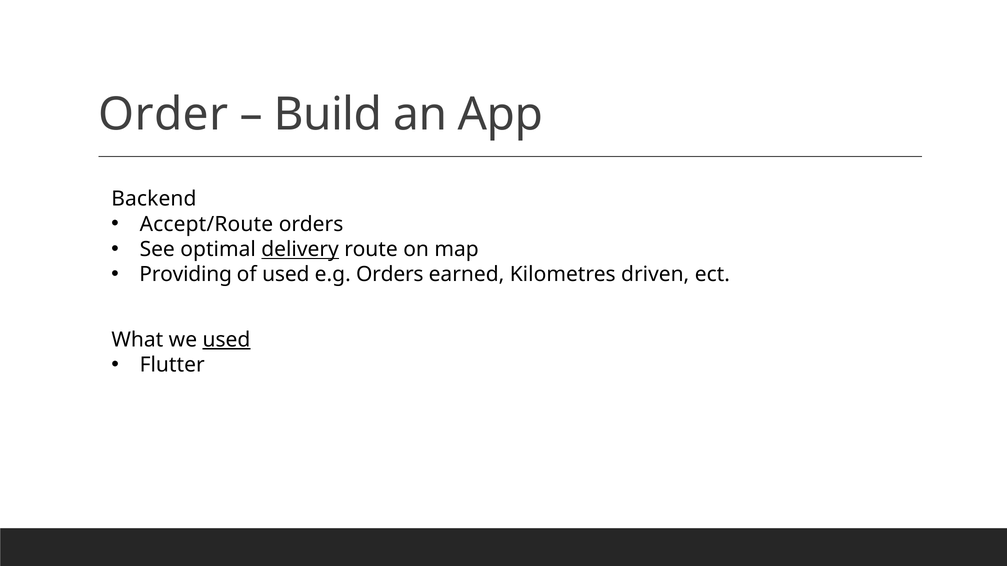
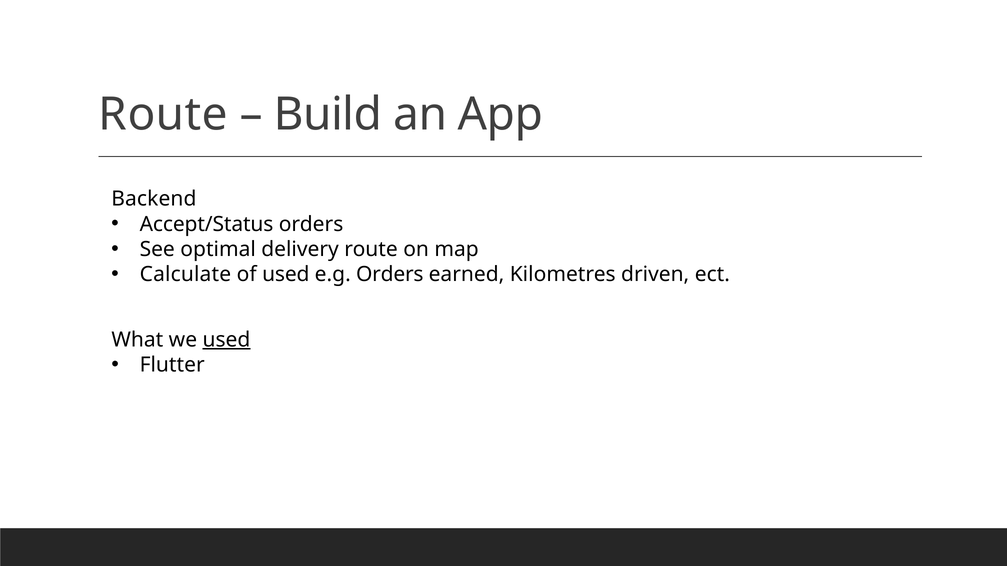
Order: Order -> Route (163, 115)
Accept/Route: Accept/Route -> Accept/Status (207, 224)
delivery underline: present -> none (300, 250)
Providing: Providing -> Calculate (185, 275)
